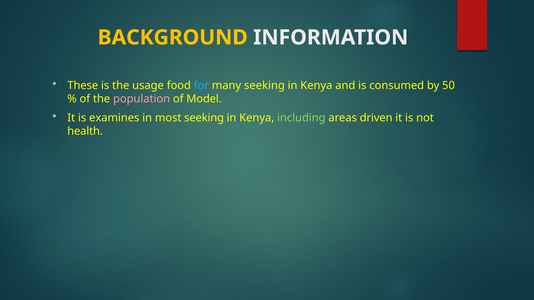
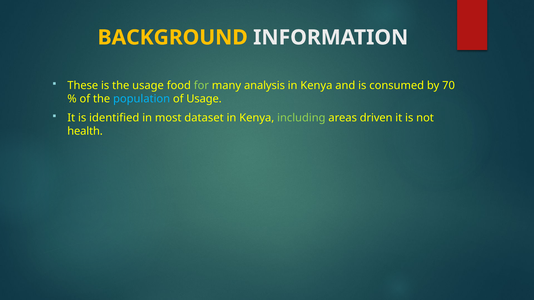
for colour: light blue -> light green (201, 86)
many seeking: seeking -> analysis (264, 86)
50: 50 -> 70 (449, 86)
population colour: pink -> light blue (142, 99)
of Model: Model -> Usage (204, 99)
examines: examines -> identified (114, 118)
most seeking: seeking -> dataset (204, 118)
